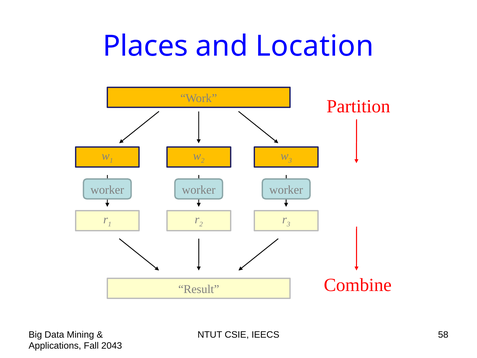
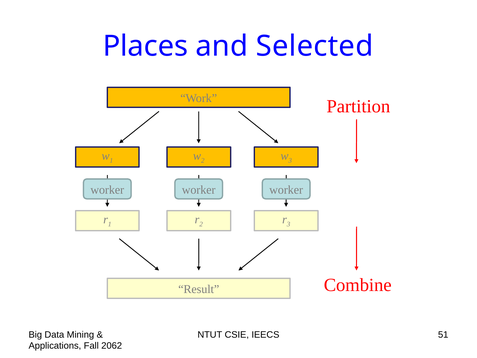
Location: Location -> Selected (315, 46)
58: 58 -> 51 (443, 334)
2043: 2043 -> 2062 (112, 346)
